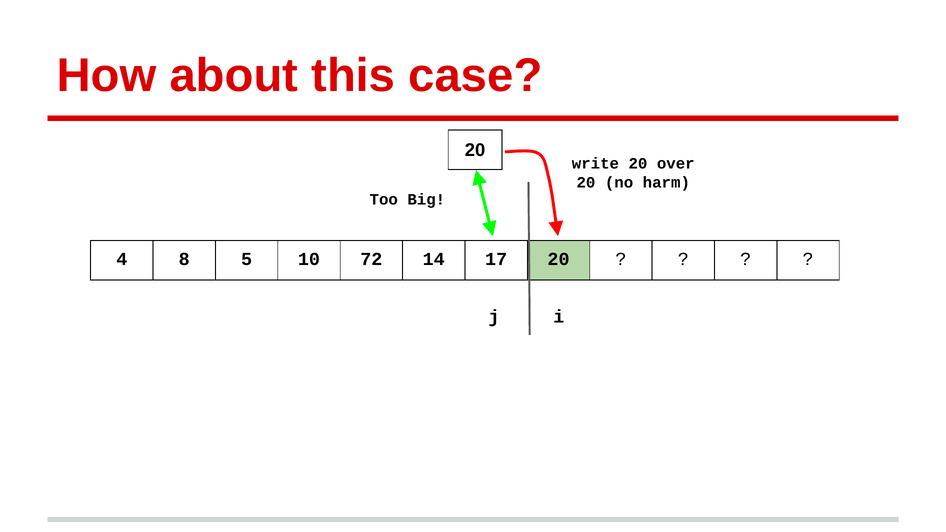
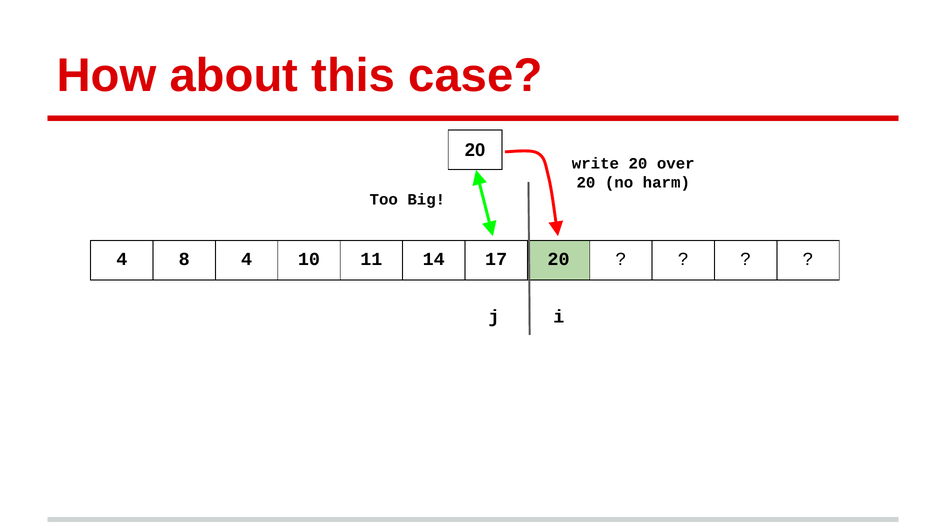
8 5: 5 -> 4 (247, 259)
72: 72 -> 11 (371, 259)
